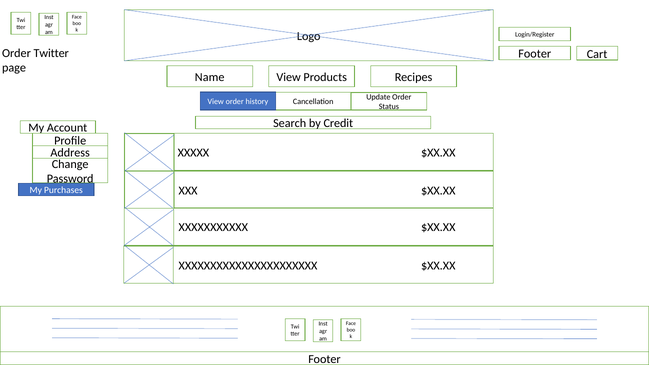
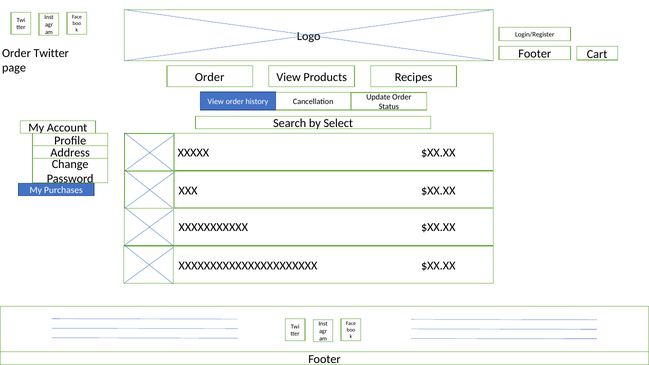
Name: Name -> Order (210, 77)
Credit: Credit -> Select (338, 123)
